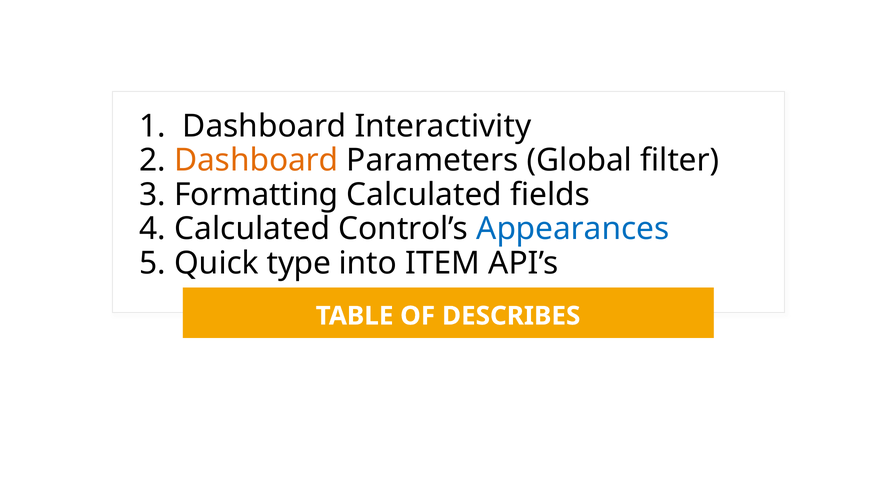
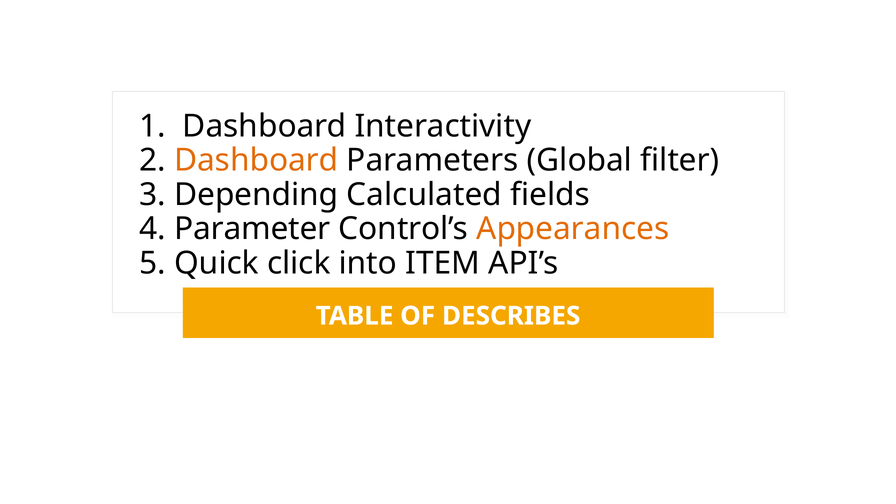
Formatting: Formatting -> Depending (256, 195)
4 Calculated: Calculated -> Parameter (252, 229)
Appearances colour: blue -> orange (573, 229)
type: type -> click (299, 263)
